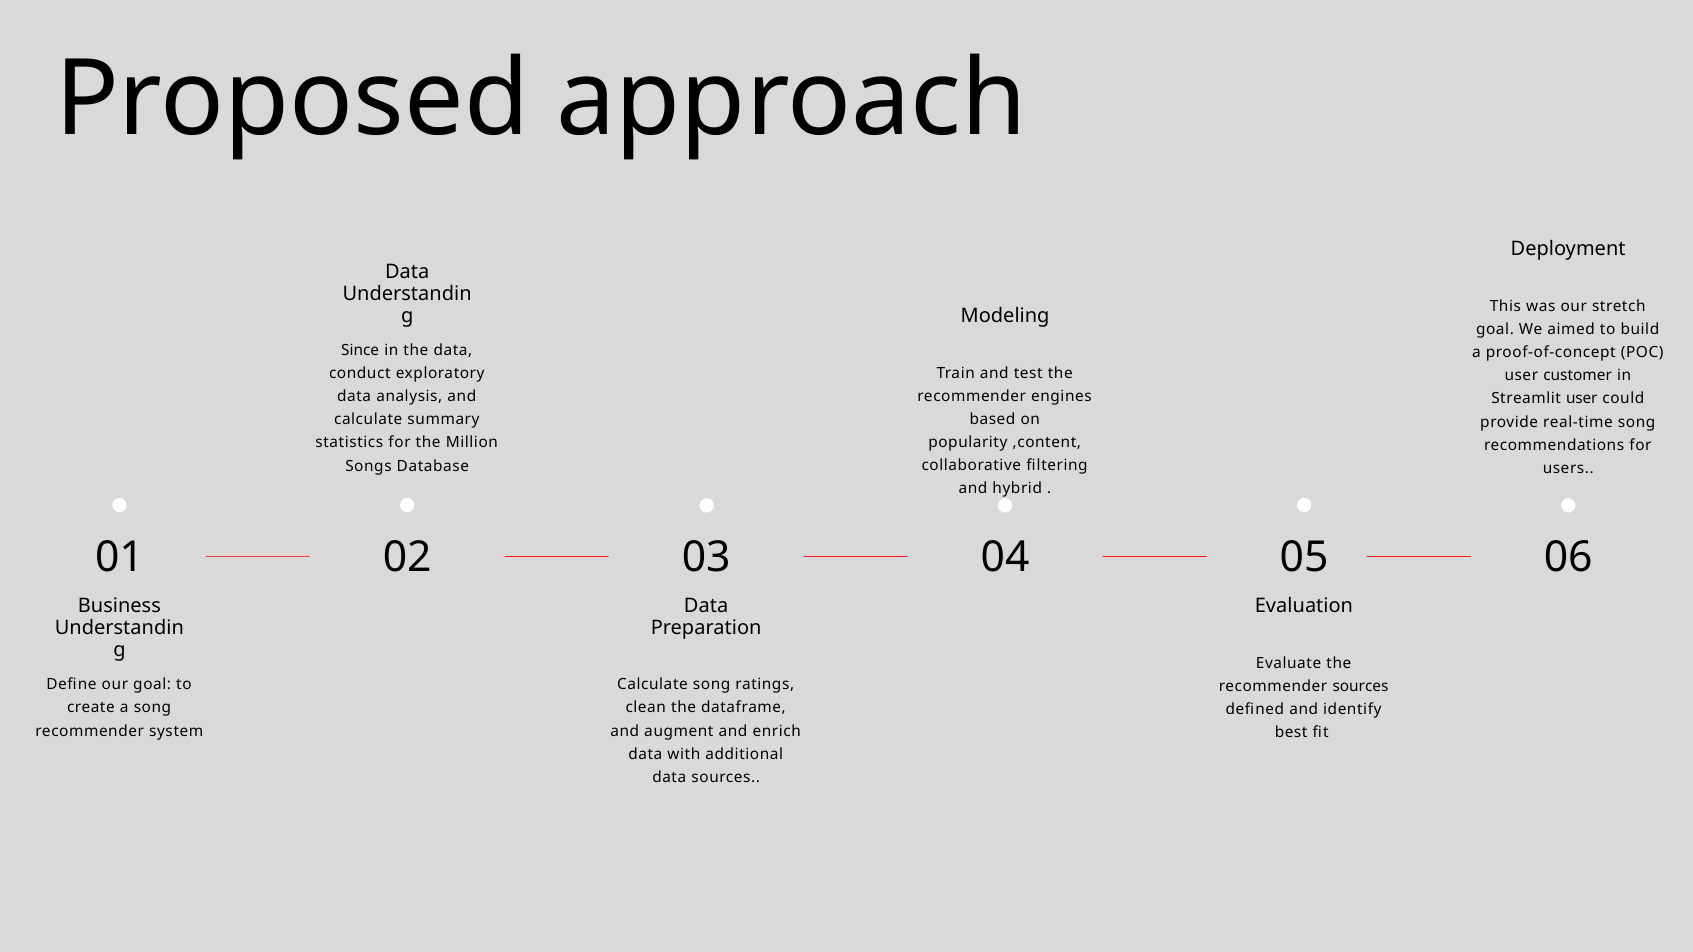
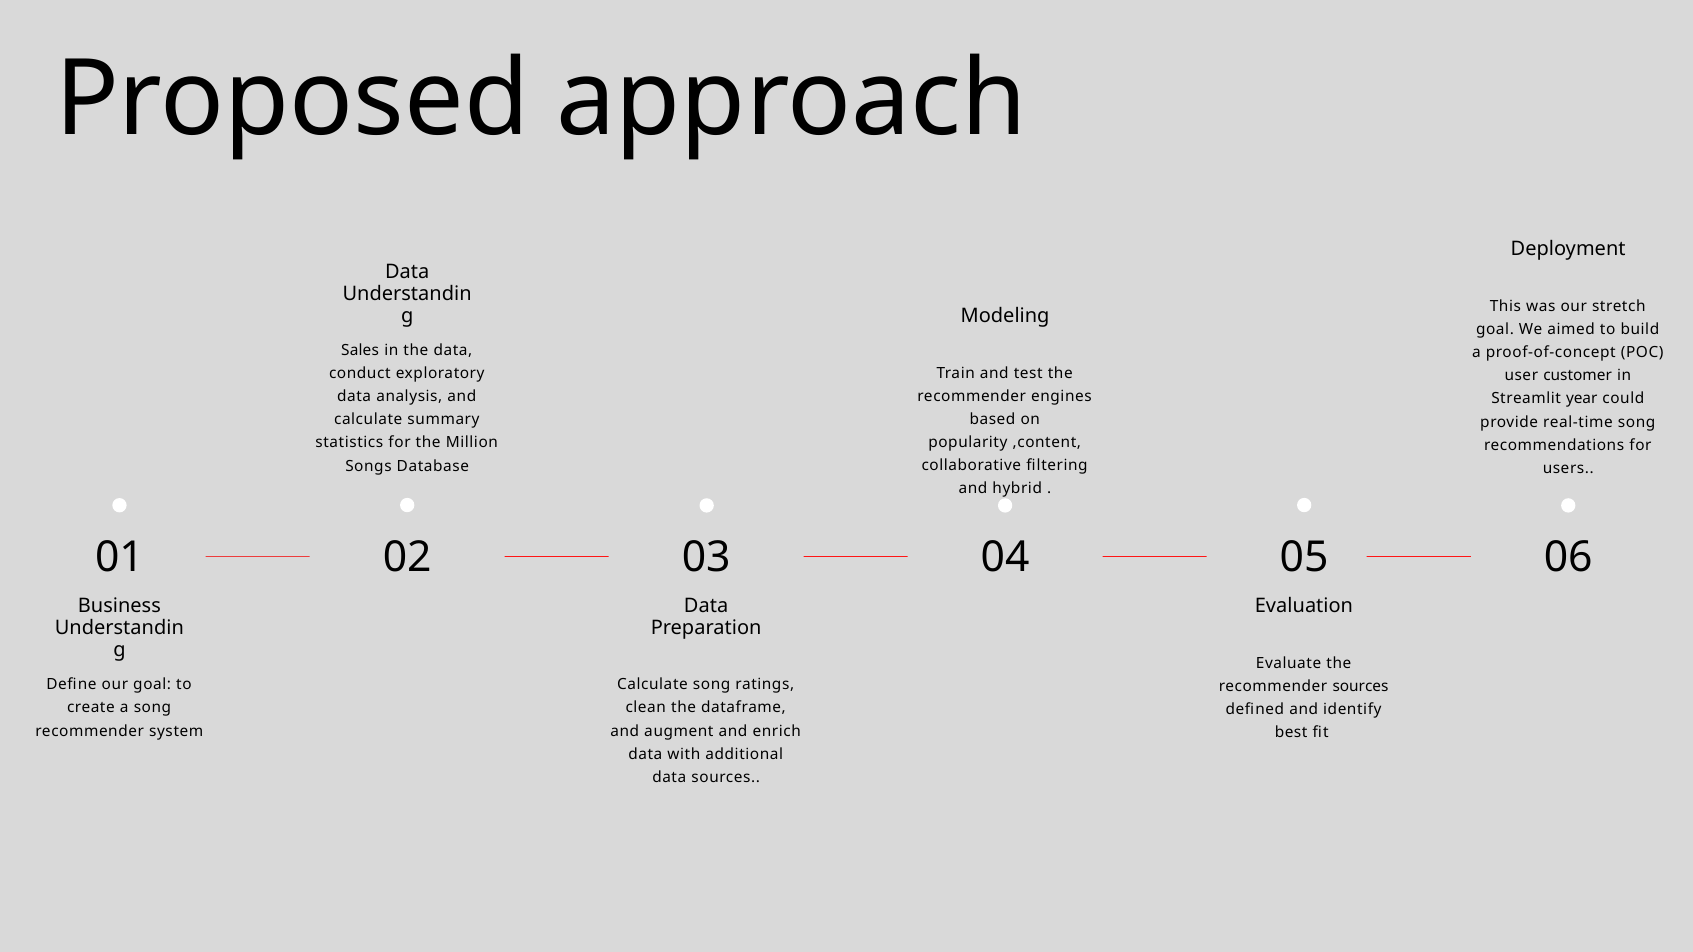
Since: Since -> Sales (360, 350)
Streamlit user: user -> year (1582, 399)
